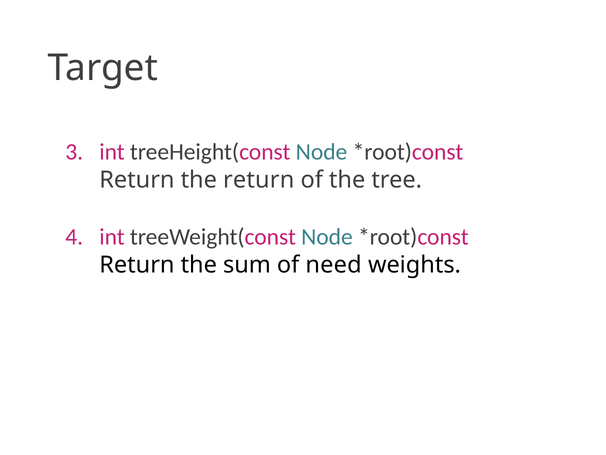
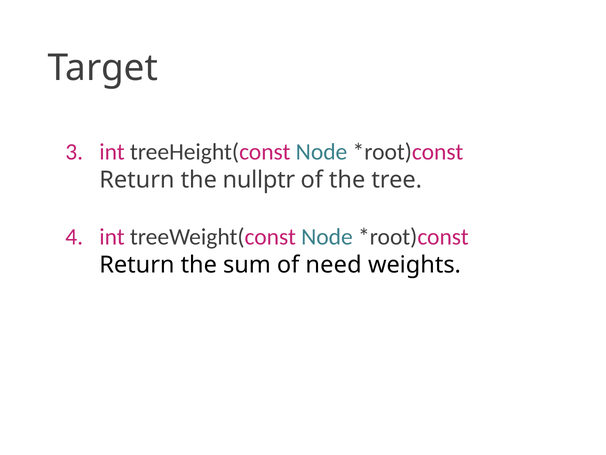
the return: return -> nullptr (259, 180)
